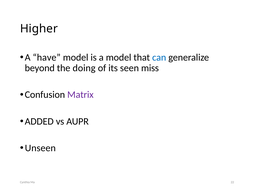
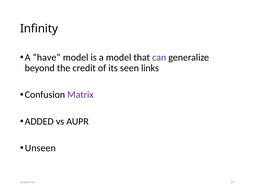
Higher: Higher -> Infinity (39, 28)
can colour: blue -> purple (159, 57)
doing: doing -> credit (84, 68)
miss: miss -> links (150, 68)
